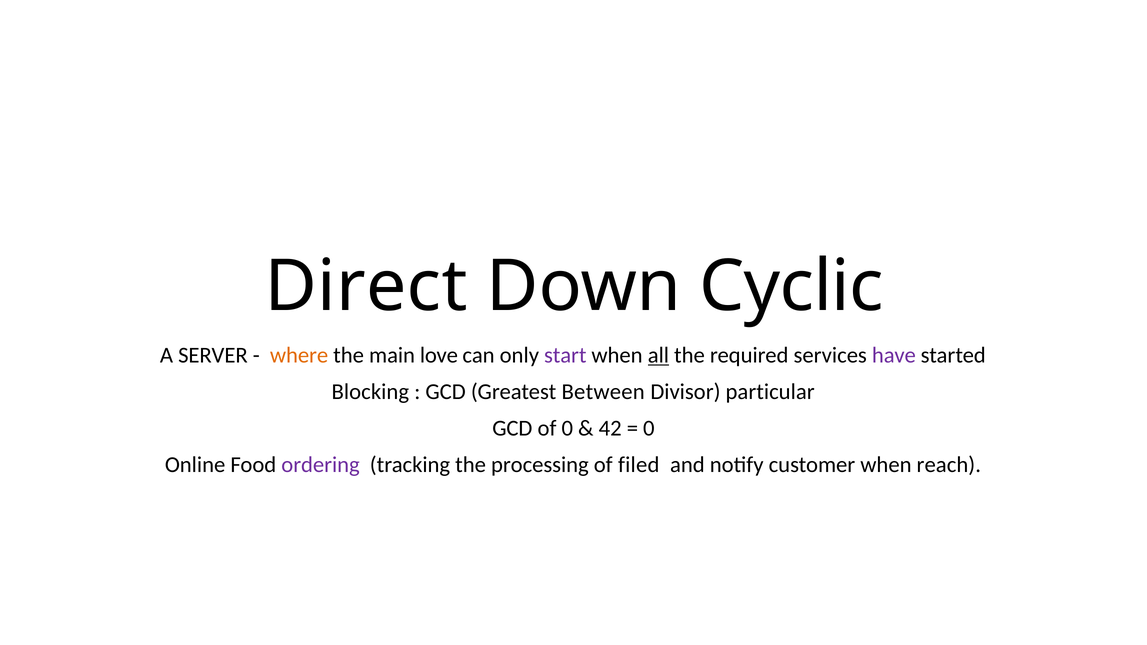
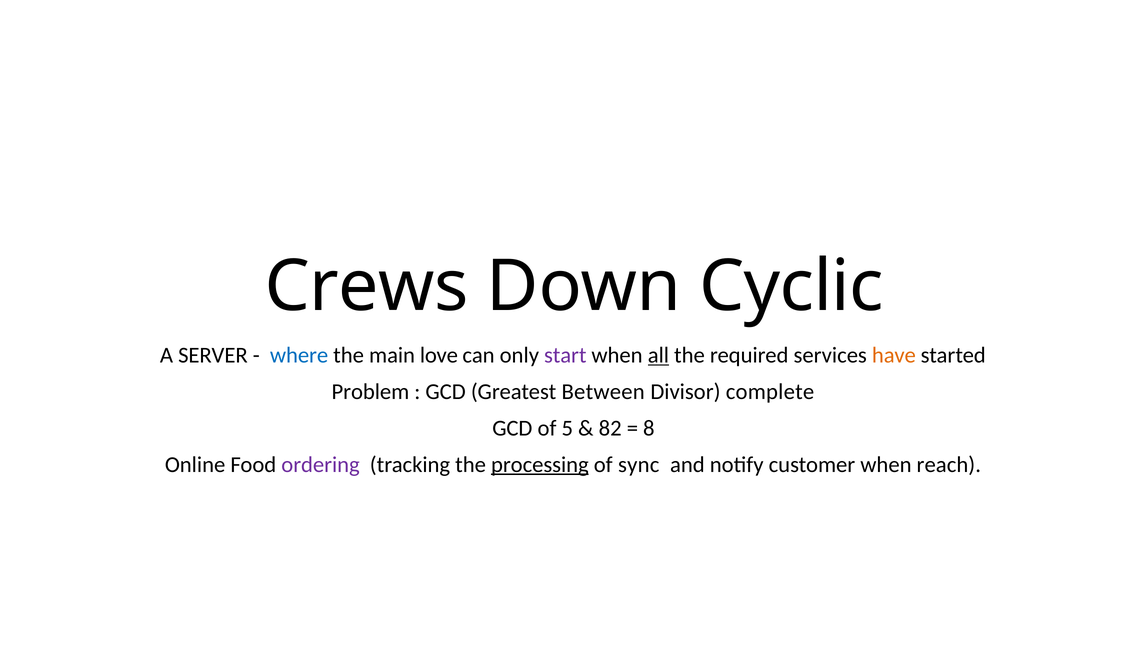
Direct: Direct -> Crews (366, 287)
where colour: orange -> blue (299, 355)
have colour: purple -> orange (894, 355)
Blocking: Blocking -> Problem (370, 392)
particular: particular -> complete (770, 392)
of 0: 0 -> 5 (567, 428)
42: 42 -> 82 (610, 428)
0: 0 -> 8 (649, 428)
processing underline: none -> present (540, 465)
filed: filed -> sync (639, 465)
